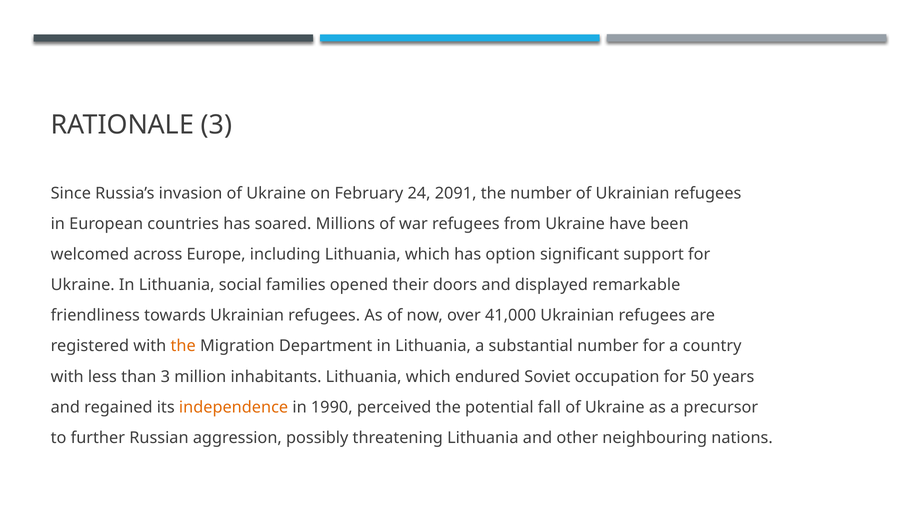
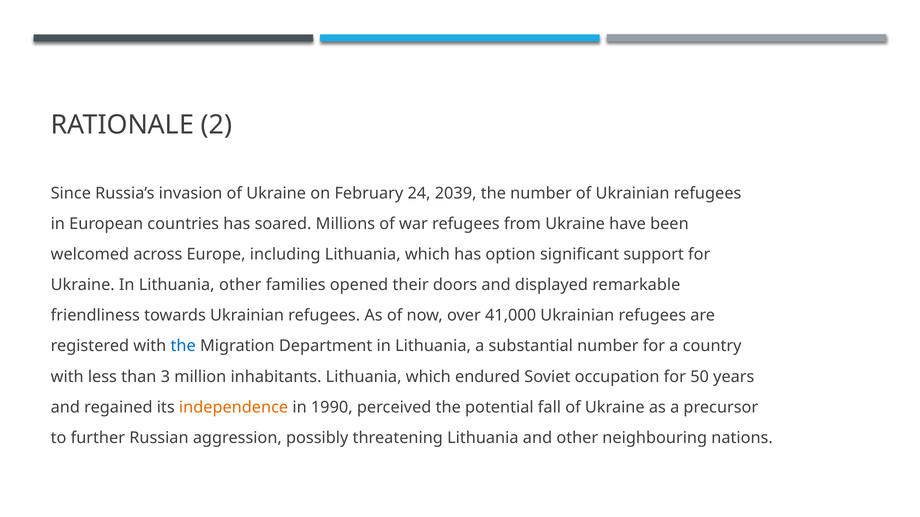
RATIONALE 3: 3 -> 2 (217, 125)
2091: 2091 -> 2039 (456, 194)
Lithuania social: social -> other (240, 285)
the colour: orange -> blue (183, 346)
